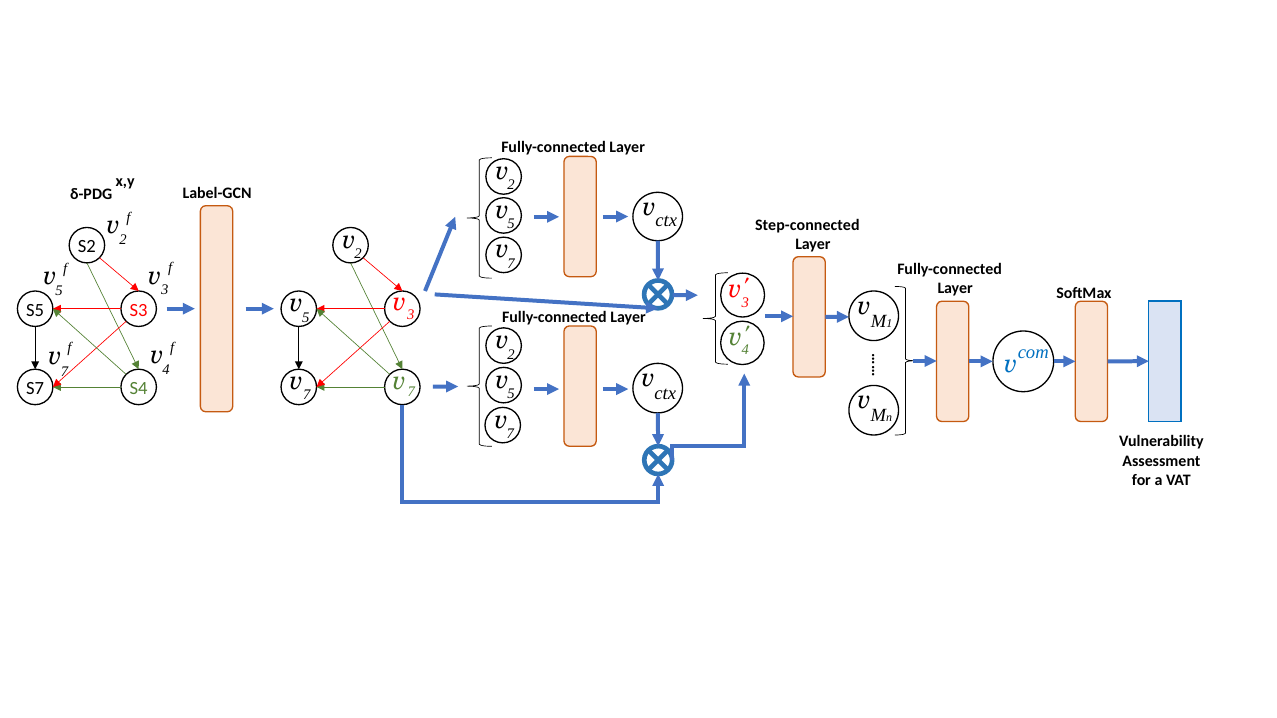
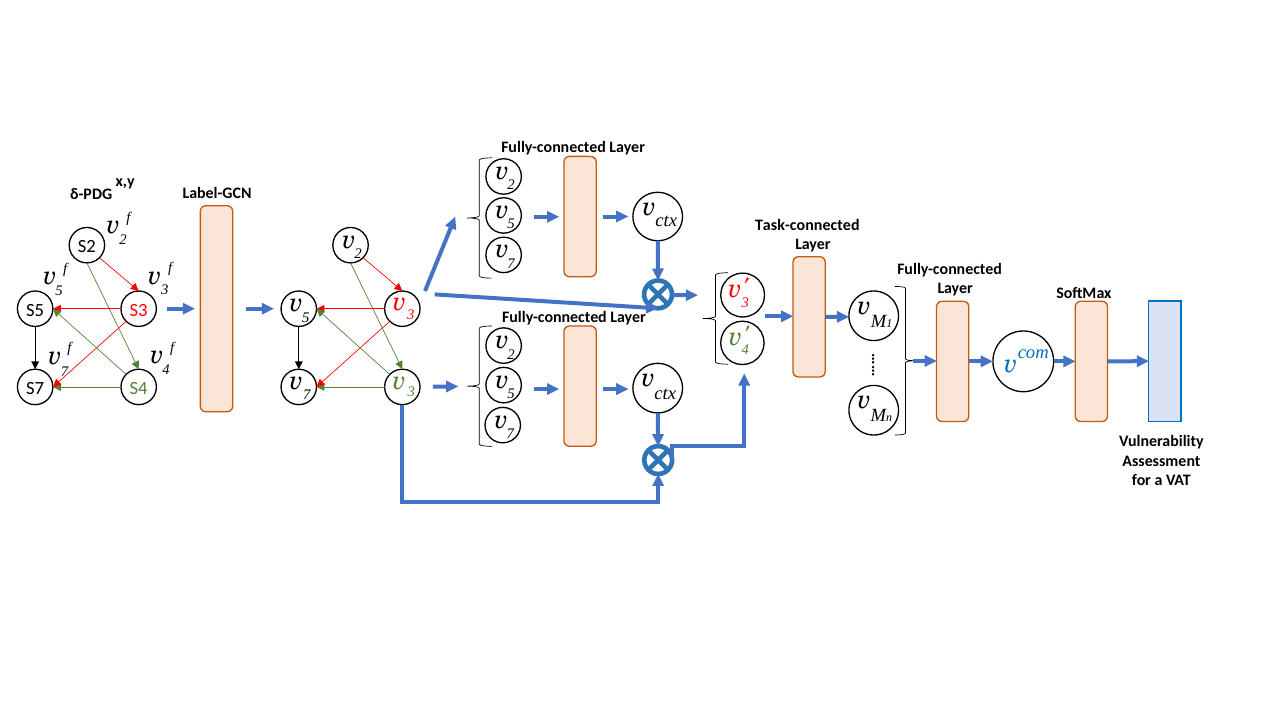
Step-connected: Step-connected -> Task-connected (807, 225)
7: 7 -> 3 (411, 392)
